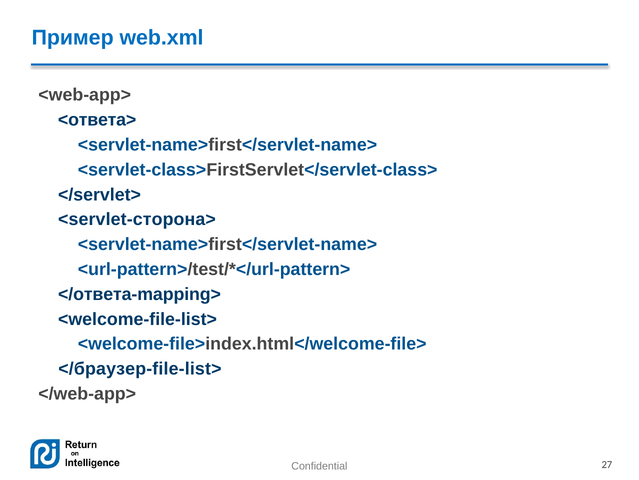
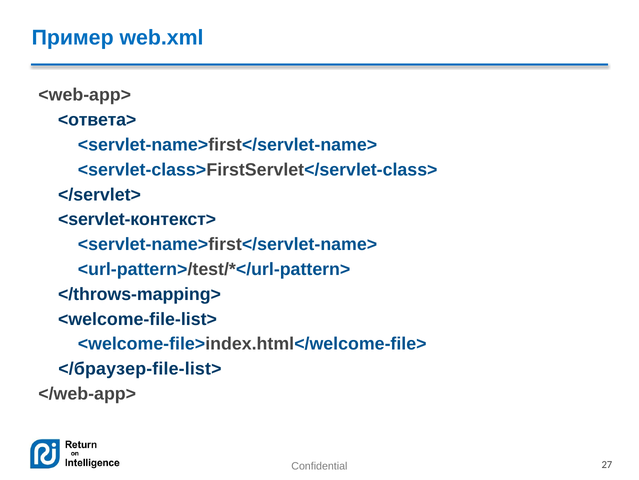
<servlet-сторона>: <servlet-сторона> -> <servlet-контекст> (137, 219)
</ответа-mapping>: </ответа-mapping> -> </throws-mapping> (139, 294)
